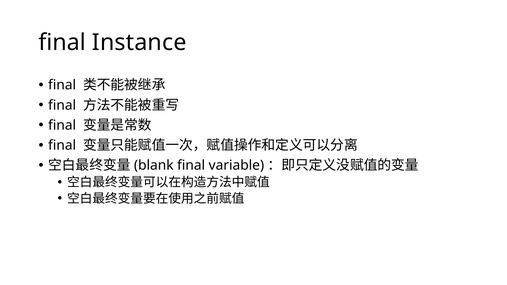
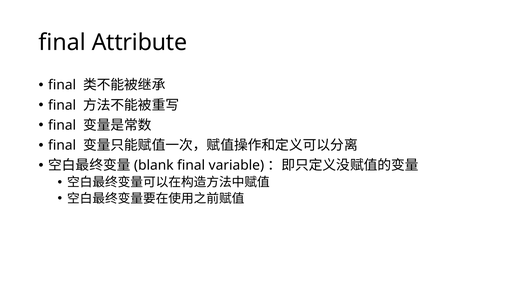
Instance: Instance -> Attribute (139, 43)
